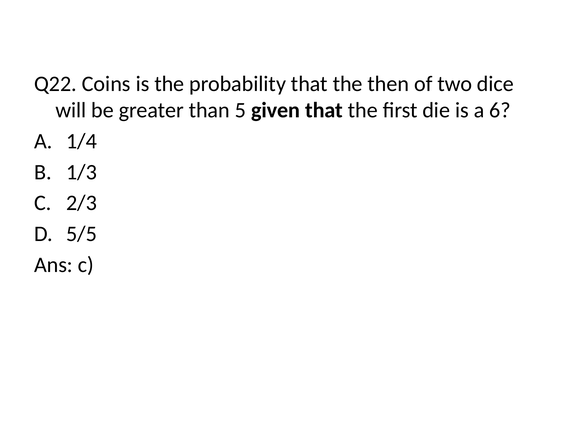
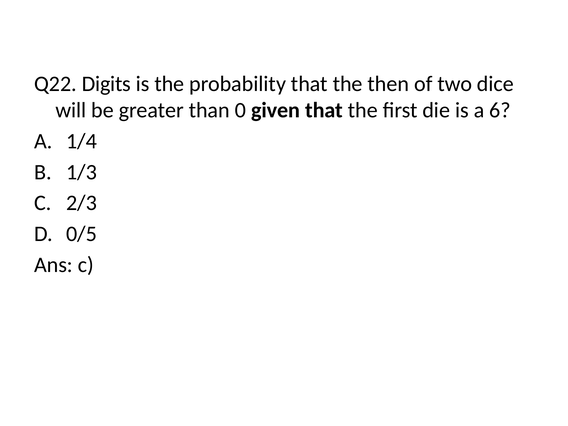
Coins: Coins -> Digits (106, 84)
5: 5 -> 0 (240, 110)
5/5: 5/5 -> 0/5 (81, 234)
